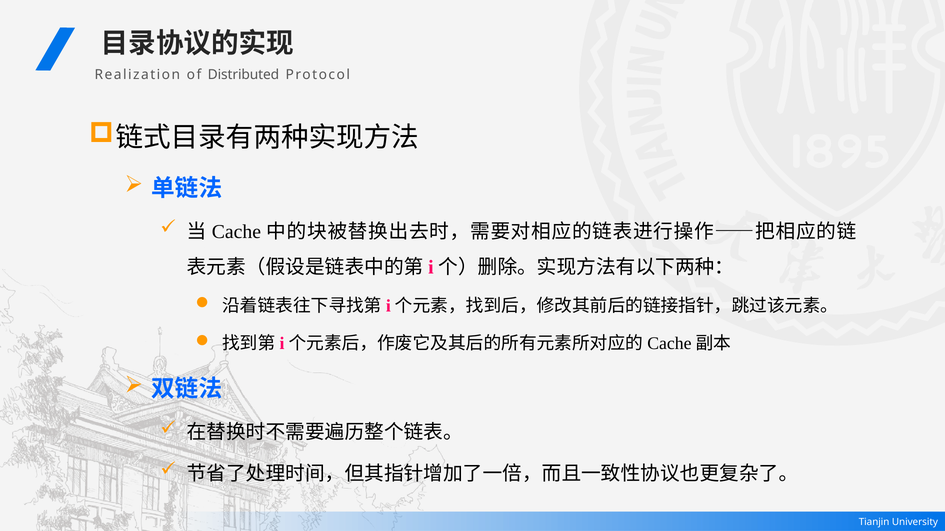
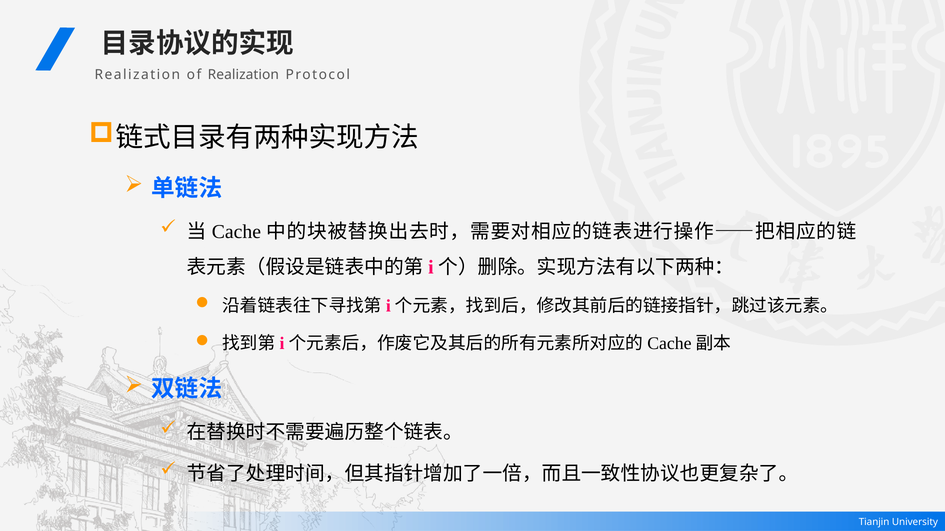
of Distributed: Distributed -> Realization (243, 75)
